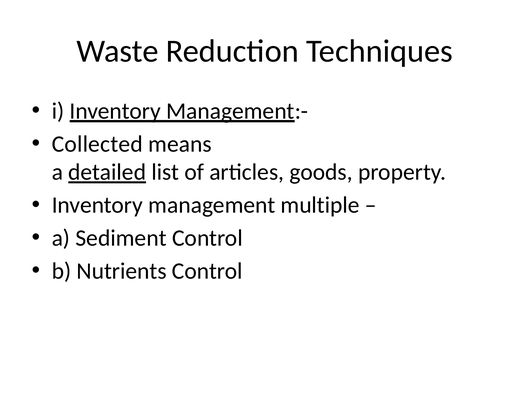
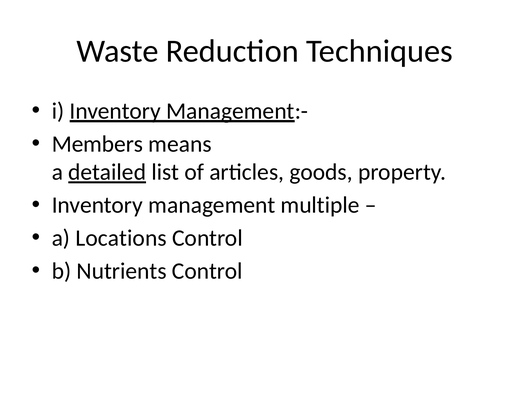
Collected: Collected -> Members (97, 144)
Sediment: Sediment -> Locations (121, 238)
